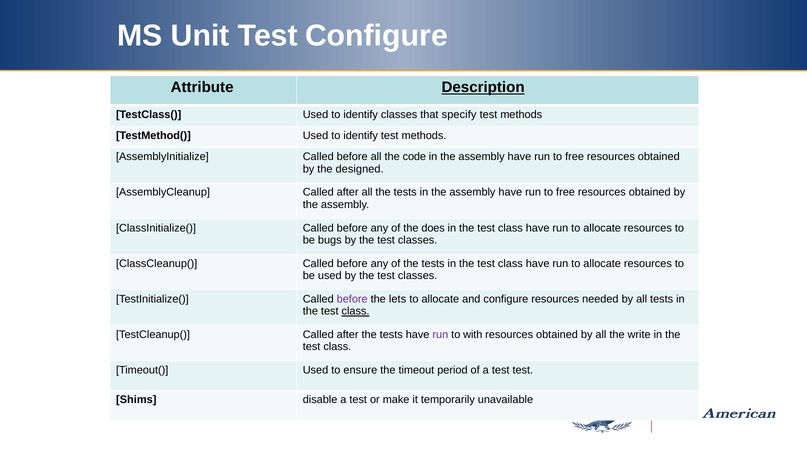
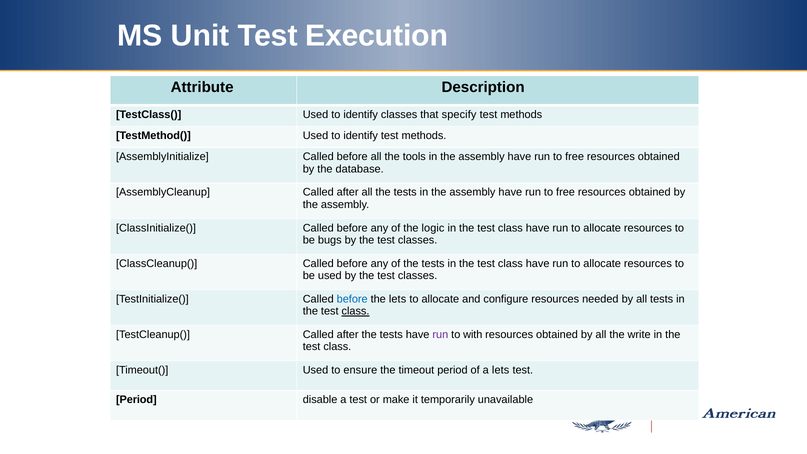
Test Configure: Configure -> Execution (377, 36)
Description underline: present -> none (483, 87)
code: code -> tools (414, 157)
designed: designed -> database (360, 169)
does: does -> logic (433, 228)
before colour: purple -> blue (352, 299)
of a test: test -> lets (501, 370)
Shims: Shims -> Period (136, 400)
